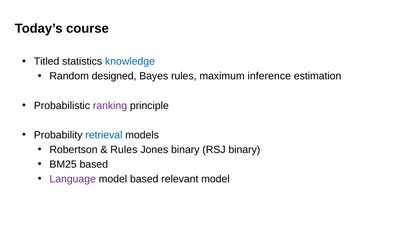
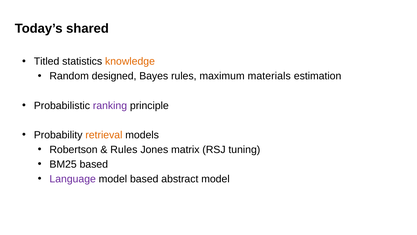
course: course -> shared (88, 28)
knowledge colour: blue -> orange (130, 61)
inference: inference -> materials (269, 76)
retrieval colour: blue -> orange (104, 135)
Jones binary: binary -> matrix (185, 149)
RSJ binary: binary -> tuning (244, 149)
relevant: relevant -> abstract (180, 179)
